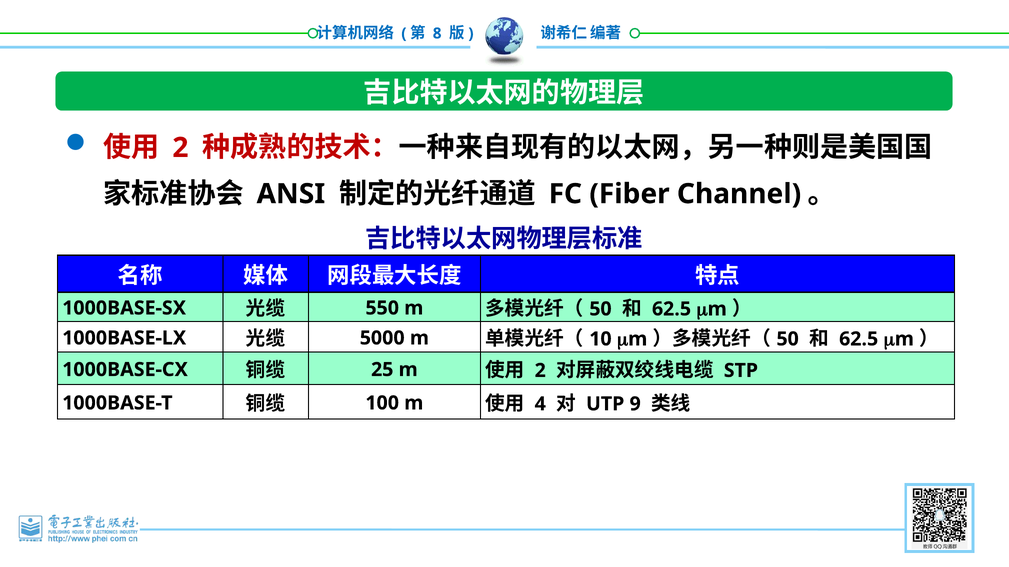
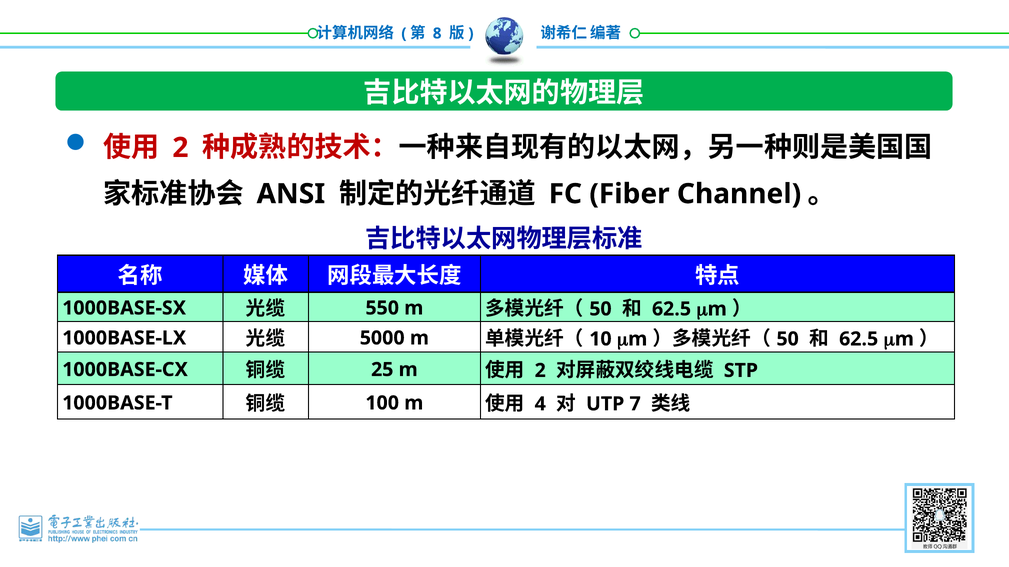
9: 9 -> 7 (635, 404)
